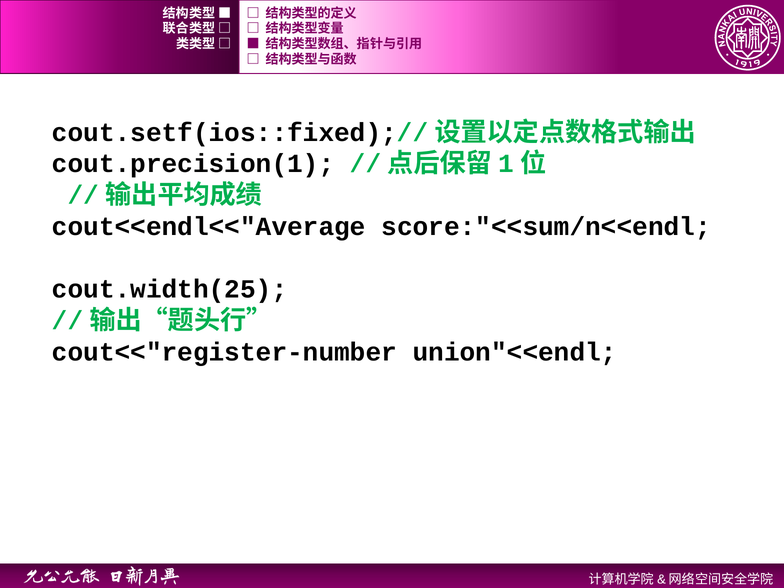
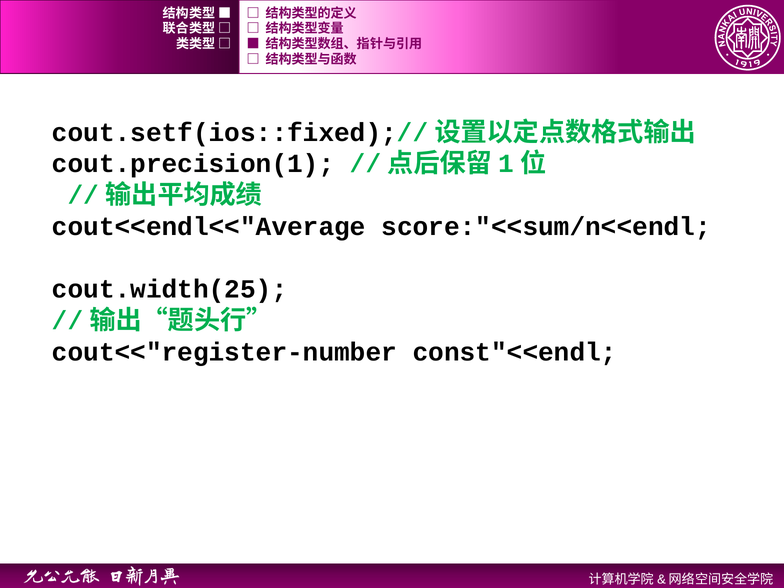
union"<<endl: union"<<endl -> const"<<endl (515, 352)
